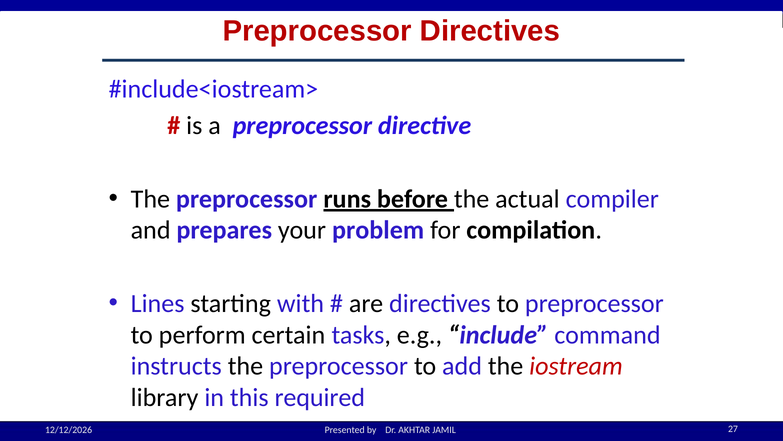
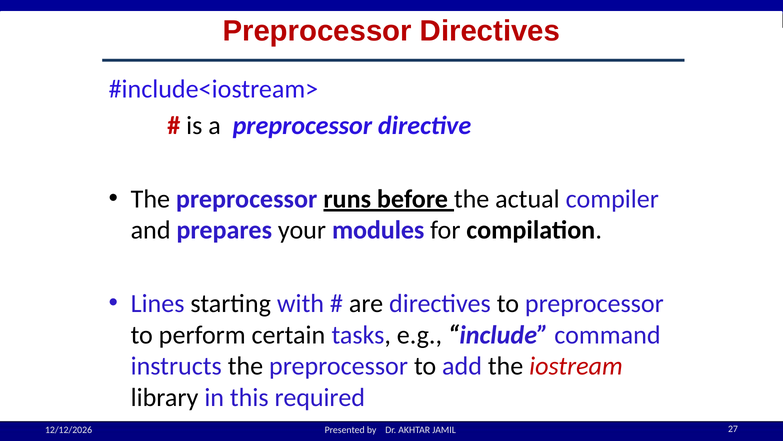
problem: problem -> modules (378, 230)
